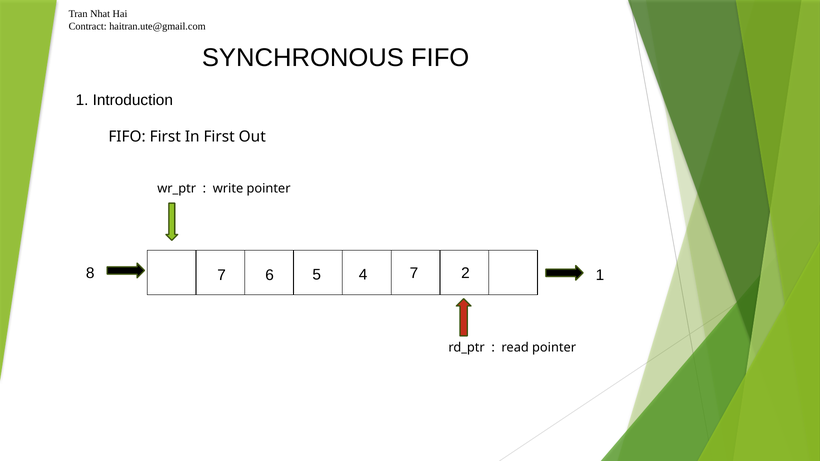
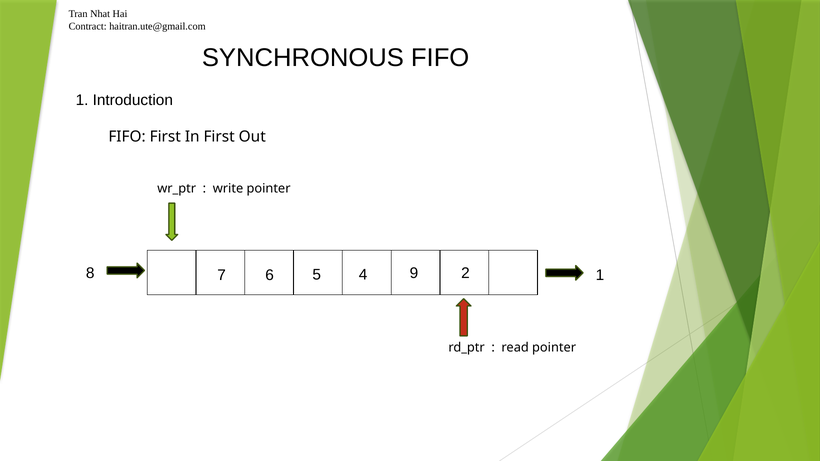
8 7: 7 -> 9 (414, 273)
